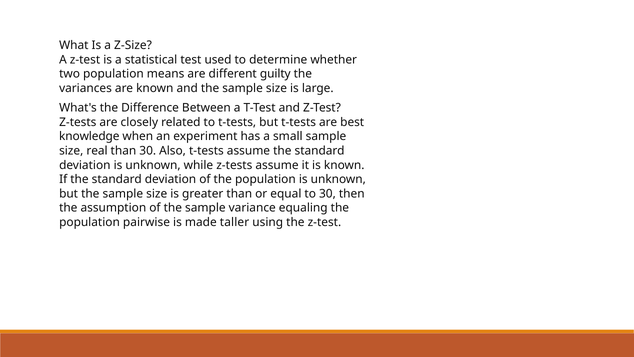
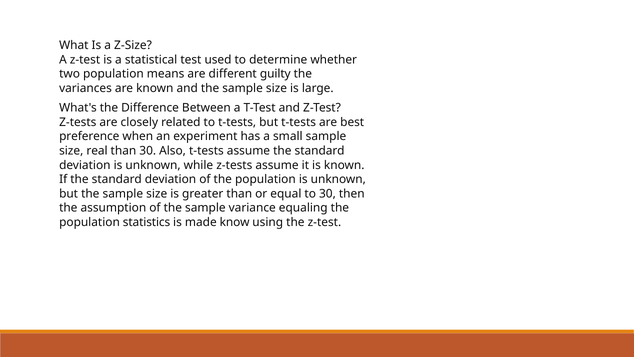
knowledge: knowledge -> preference (89, 136)
pairwise: pairwise -> statistics (147, 222)
taller: taller -> know (235, 222)
